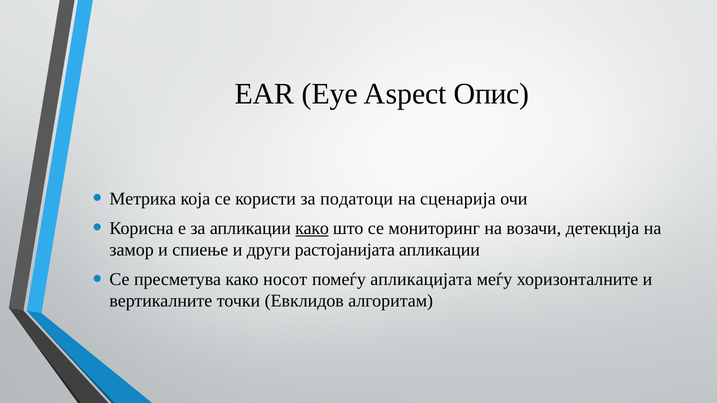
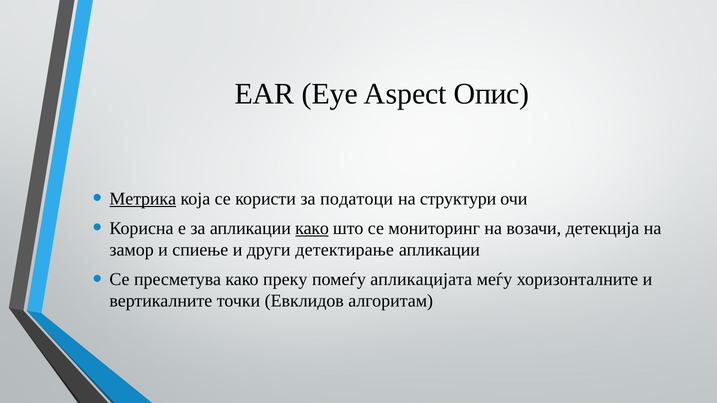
Метрика underline: none -> present (143, 199)
сценарија: сценарија -> структури (458, 199)
растојанијата: растојанијата -> детектирање (345, 250)
носот: носот -> преку (285, 280)
